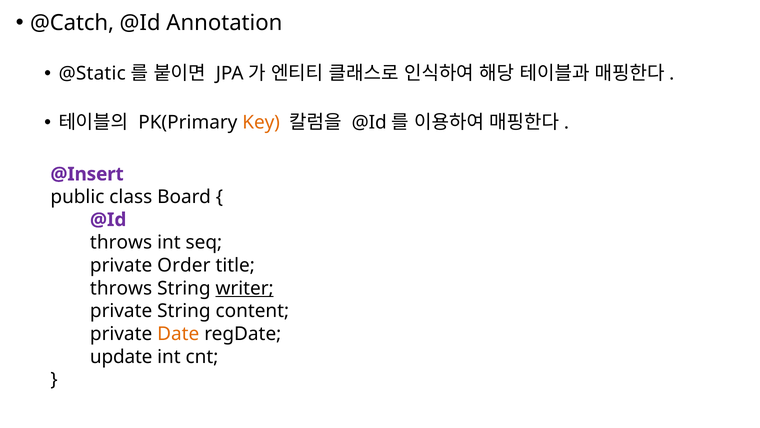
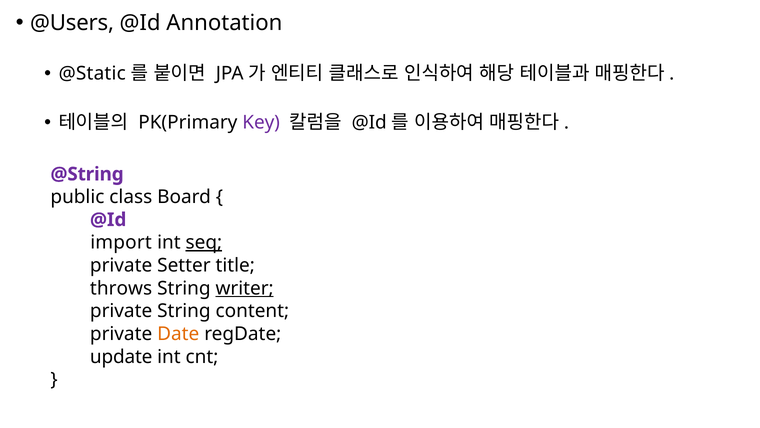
@Catch: @Catch -> @Users (72, 23)
Key colour: orange -> purple (261, 122)
@Insert: @Insert -> @String (87, 174)
throws: throws -> import (121, 242)
seq underline: none -> present (204, 242)
Order: Order -> Setter (184, 265)
